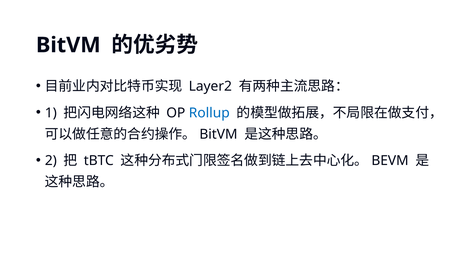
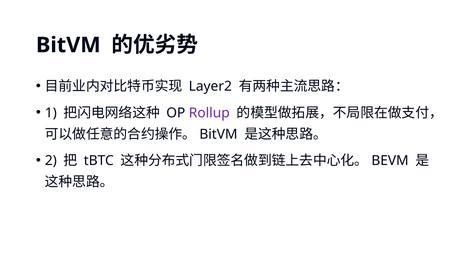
Rollup colour: blue -> purple (209, 113)
